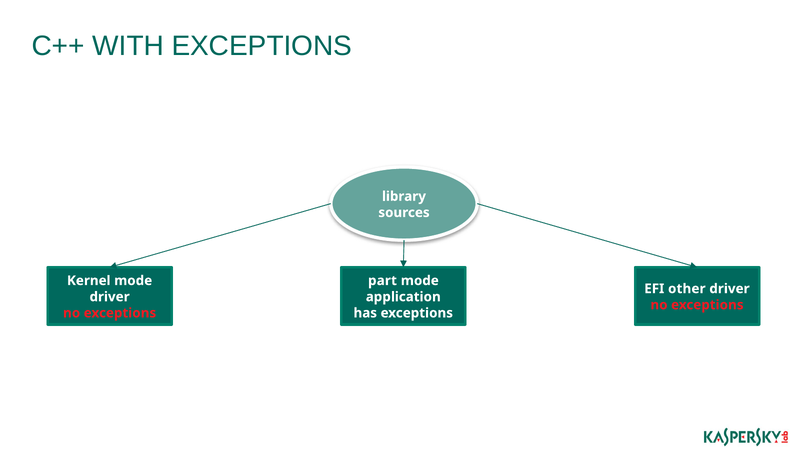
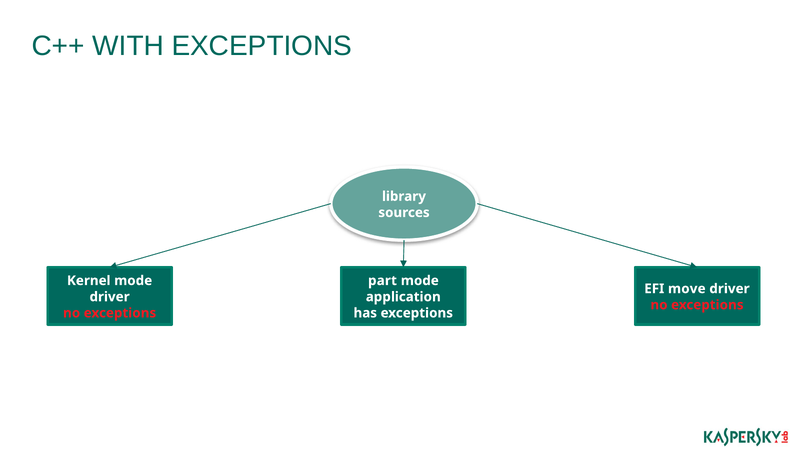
other: other -> move (687, 288)
